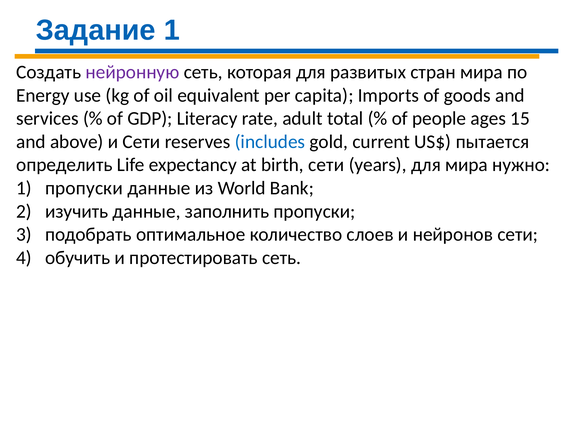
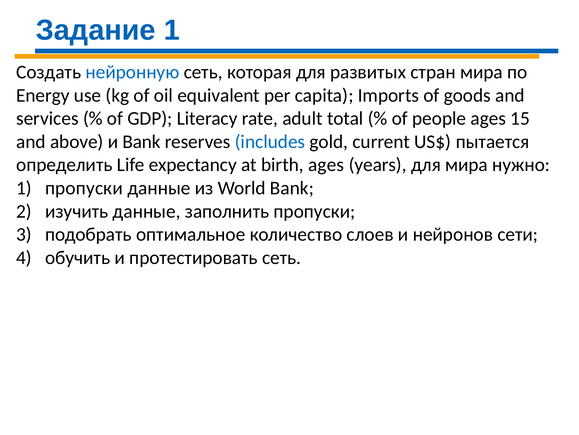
нейронную colour: purple -> blue (132, 72)
и Сети: Сети -> Bank (142, 141)
birth сети: сети -> ages (326, 165)
